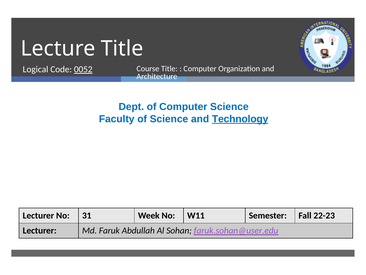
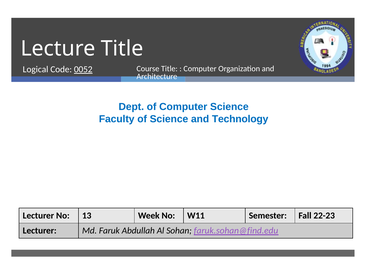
Technology underline: present -> none (240, 119)
31: 31 -> 13 (87, 215)
faruk.sohan@user.edu: faruk.sohan@user.edu -> faruk.sohan@find.edu (236, 230)
